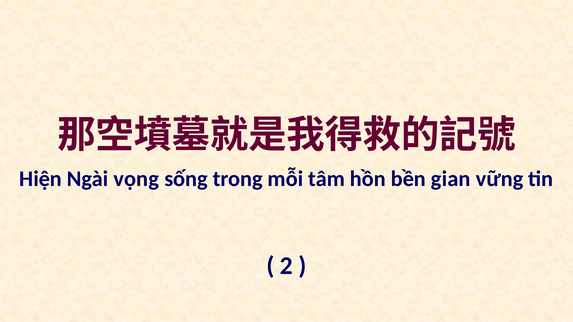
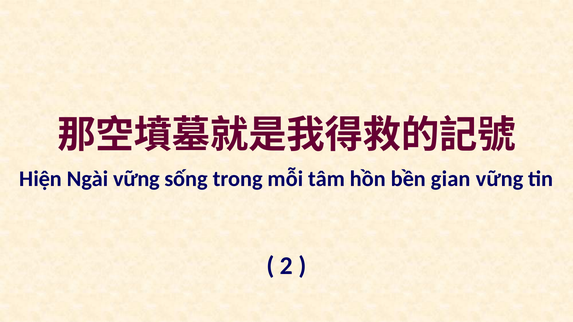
Ngài vọng: vọng -> vững (136, 179)
